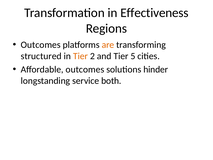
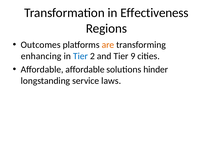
structured: structured -> enhancing (41, 56)
Tier colour: orange -> blue (80, 56)
5: 5 -> 9 (133, 56)
Affordable outcomes: outcomes -> affordable (85, 69)
both: both -> laws (111, 81)
